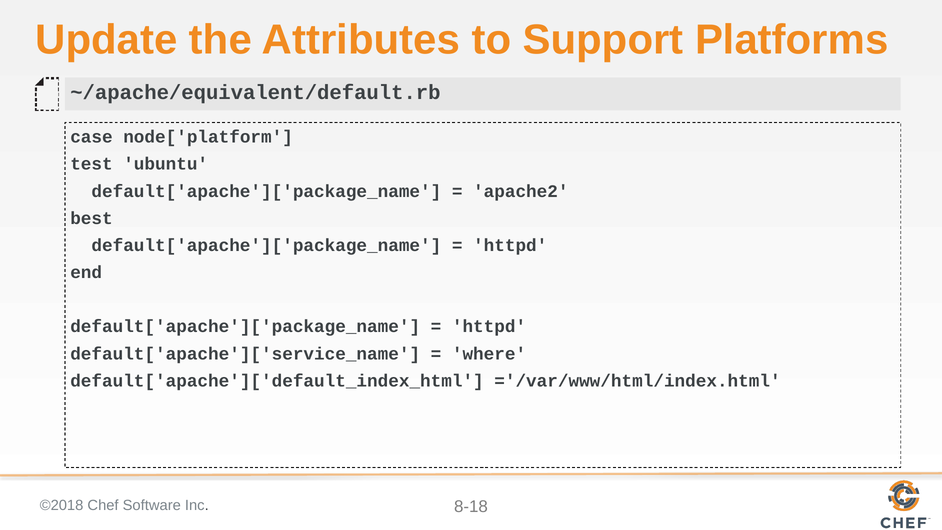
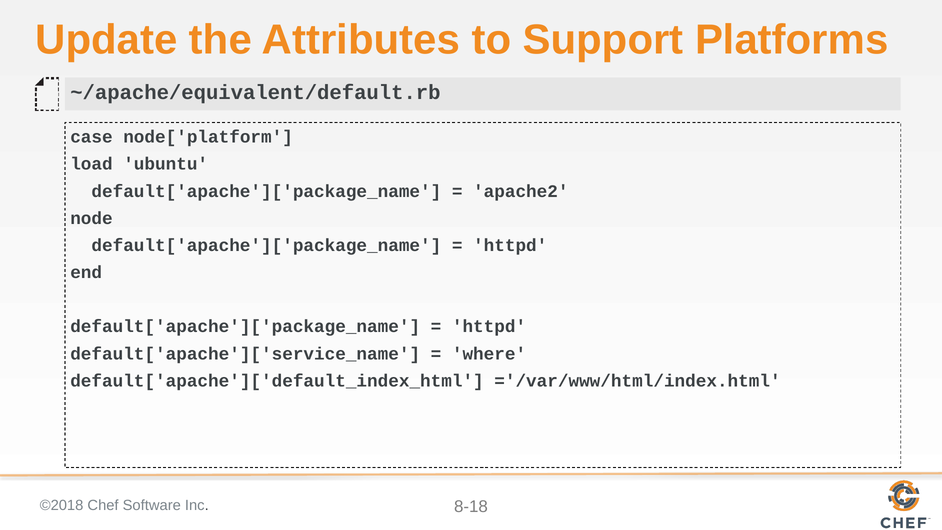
test: test -> load (91, 164)
best: best -> node (91, 218)
